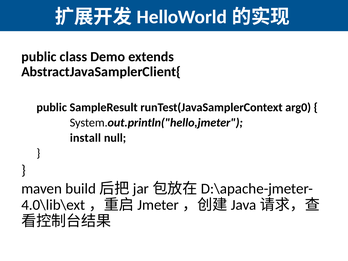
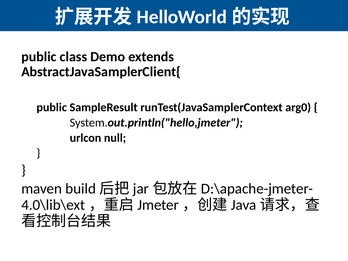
install: install -> urlcon (86, 138)
